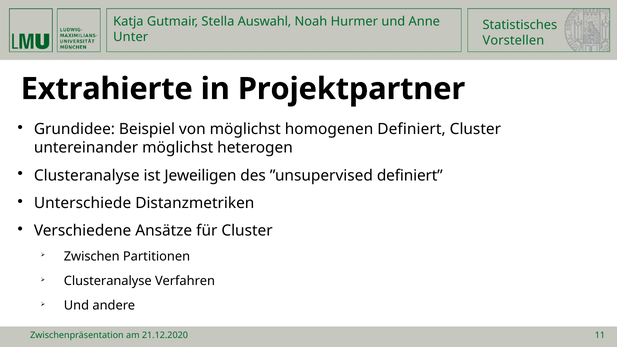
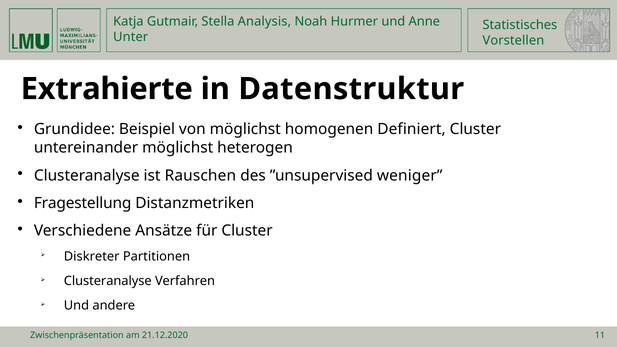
Auswahl: Auswahl -> Analysis (264, 22)
Projektpartner: Projektpartner -> Datenstruktur (351, 89)
Jeweiligen: Jeweiligen -> Rauschen (200, 175)
”unsupervised definiert: definiert -> weniger (410, 175)
Unterschiede: Unterschiede -> Fragestellung (83, 203)
Zwischen: Zwischen -> Diskreter (92, 257)
